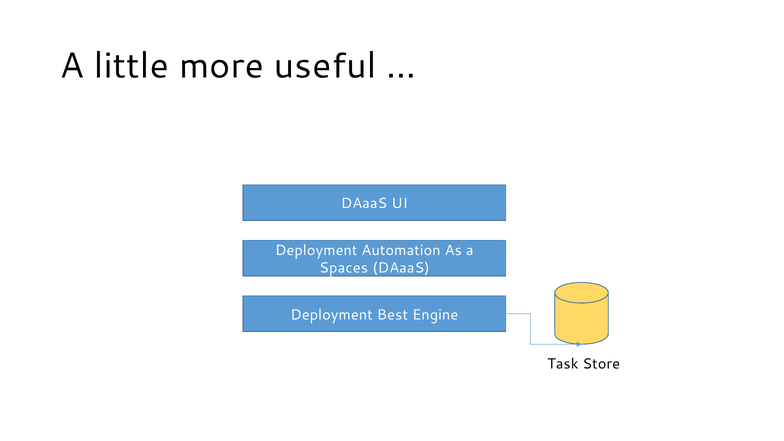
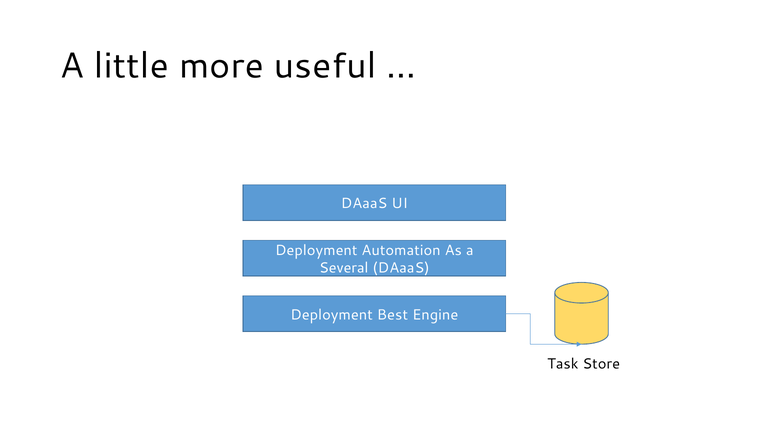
Spaces: Spaces -> Several (344, 268)
